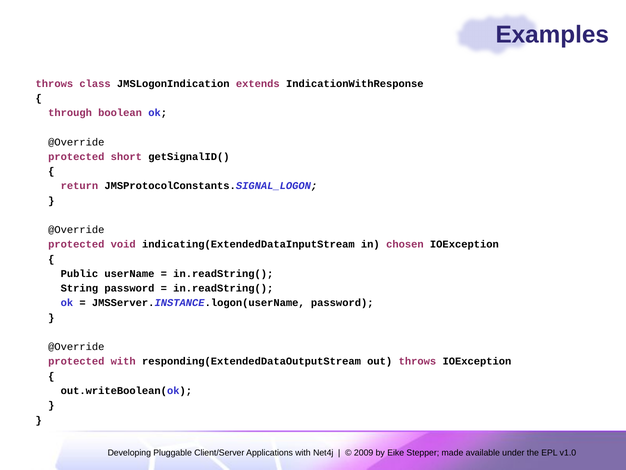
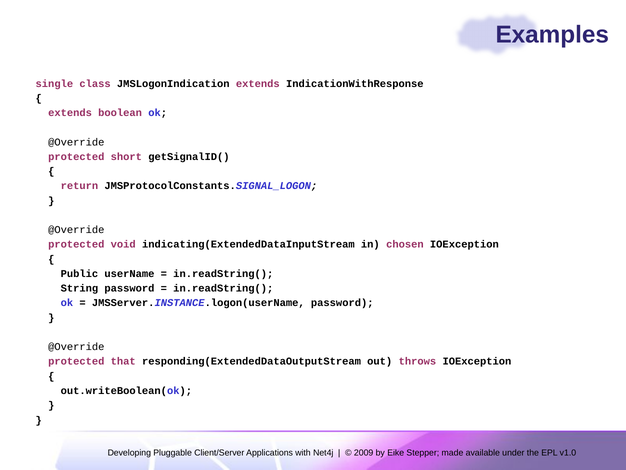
throws: throws -> single (54, 83)
through: through -> extends (70, 113)
protected with: with -> that (123, 361)
